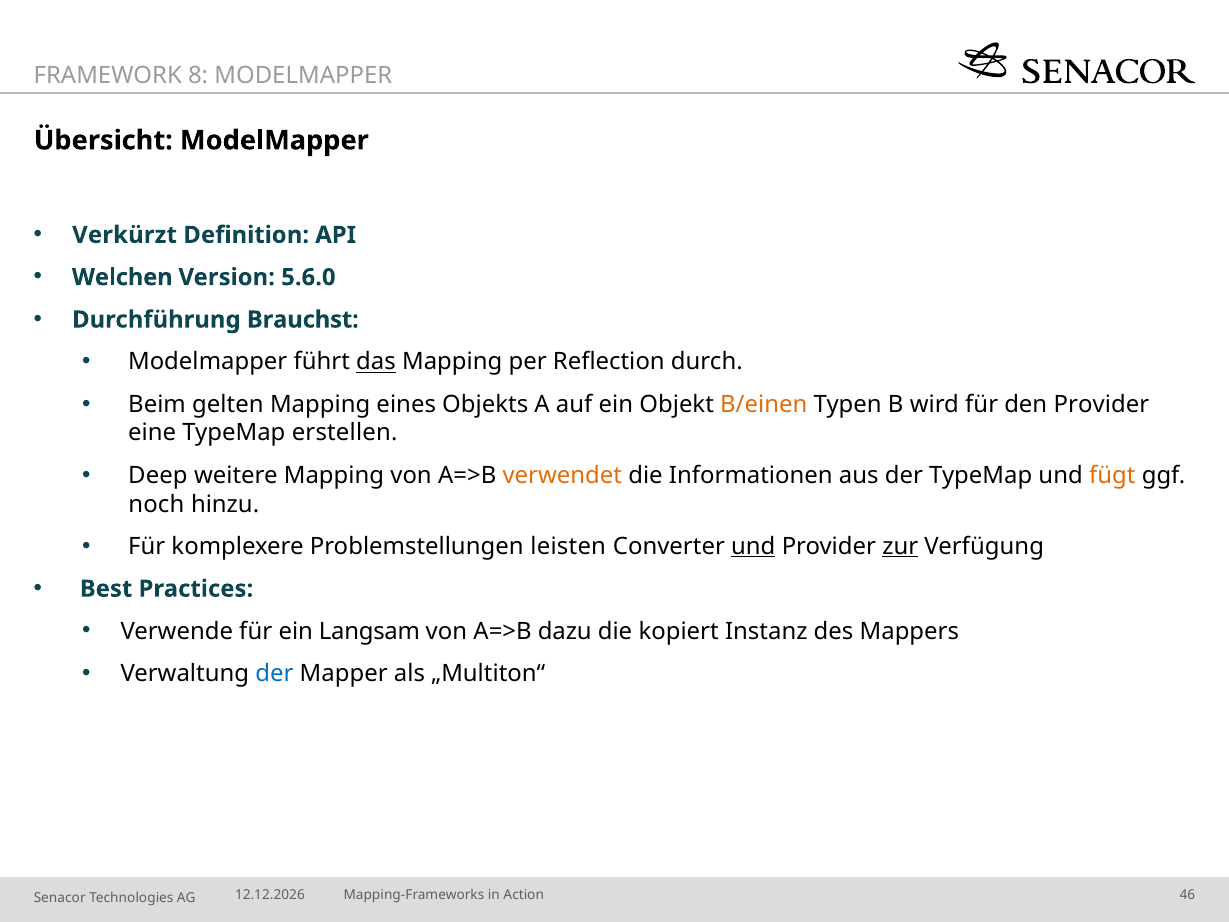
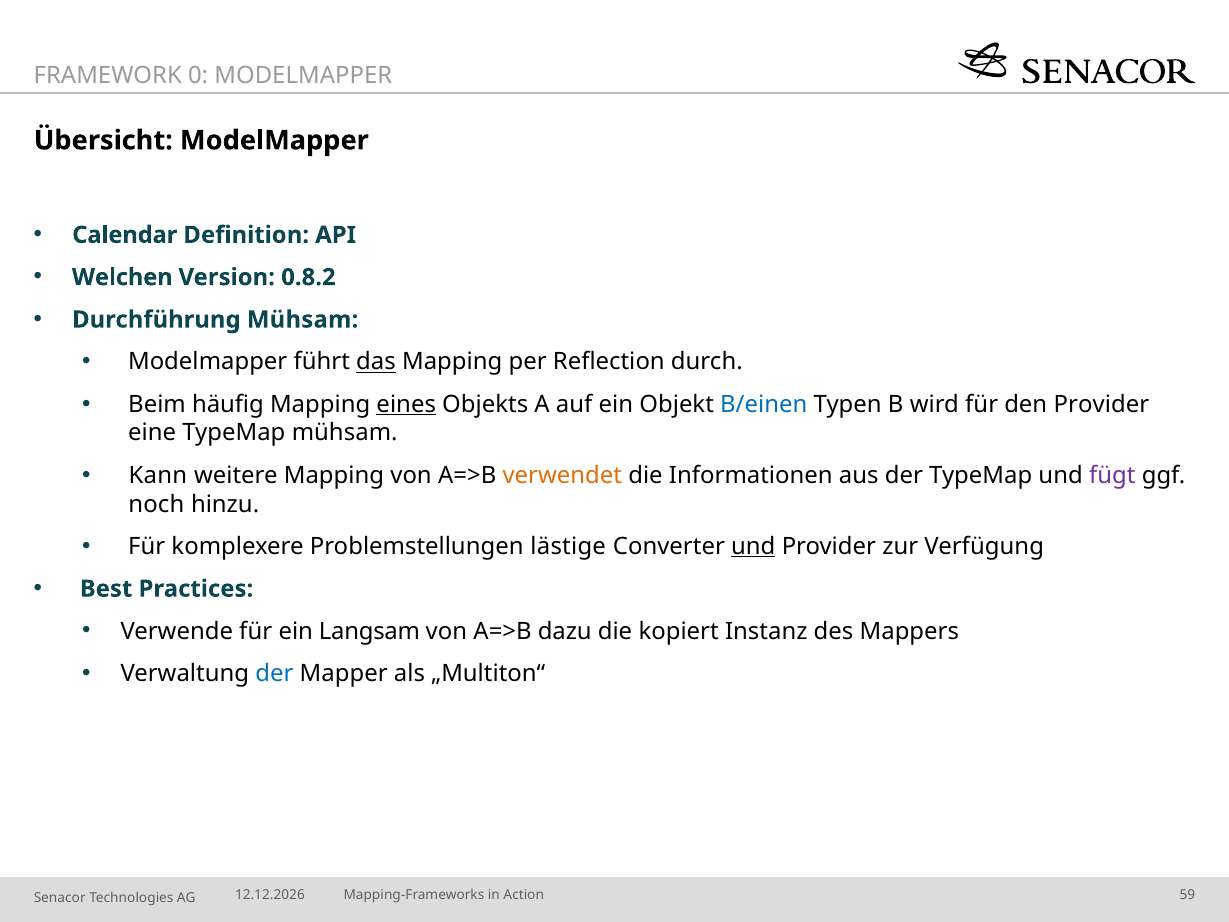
8: 8 -> 0 (198, 76)
Verkürzt: Verkürzt -> Calendar (125, 235)
5.6.0: 5.6.0 -> 0.8.2 (308, 277)
Durchführung Brauchst: Brauchst -> Mühsam (303, 320)
gelten: gelten -> häufig (228, 404)
eines underline: none -> present (406, 404)
B/einen colour: orange -> blue (764, 404)
TypeMap erstellen: erstellen -> mühsam (345, 433)
Deep: Deep -> Kann (158, 475)
fügt colour: orange -> purple (1112, 475)
leisten: leisten -> lästige (568, 546)
zur underline: present -> none (900, 546)
46: 46 -> 59 (1187, 895)
